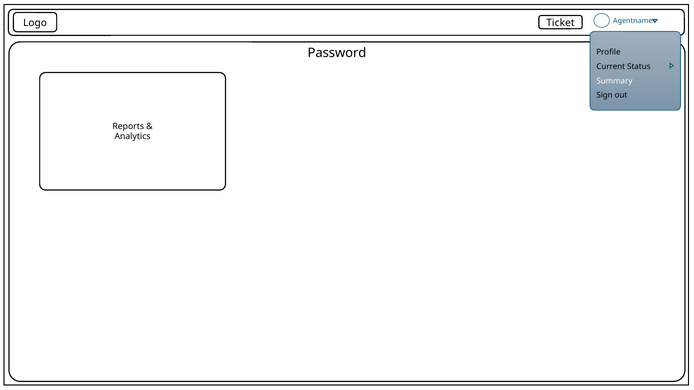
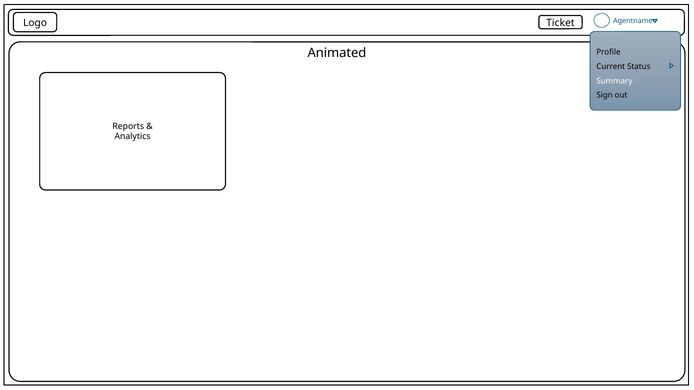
Password: Password -> Animated (337, 53)
